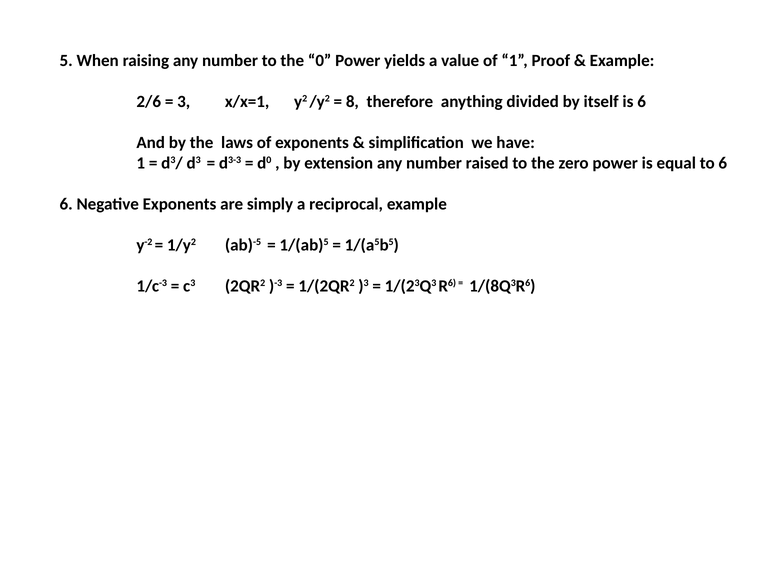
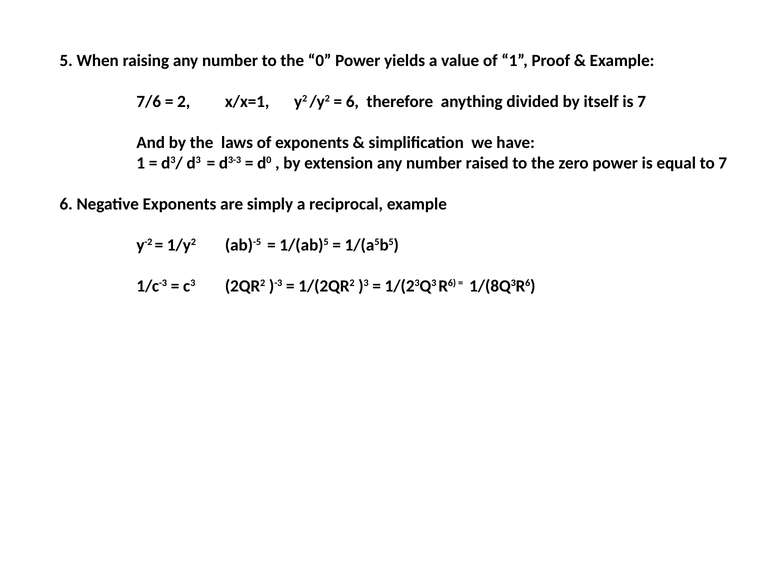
2/6: 2/6 -> 7/6 (149, 101)
3: 3 -> 2 (184, 101)
8: 8 -> 6 (352, 101)
is 6: 6 -> 7 (642, 101)
to 6: 6 -> 7 (723, 163)
